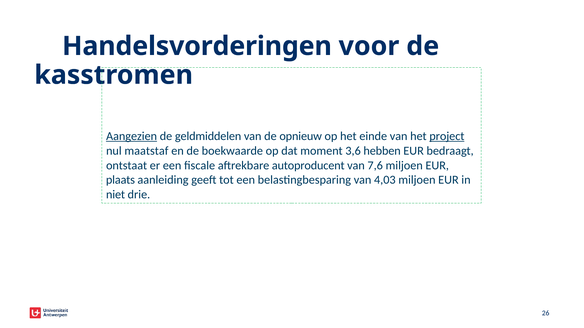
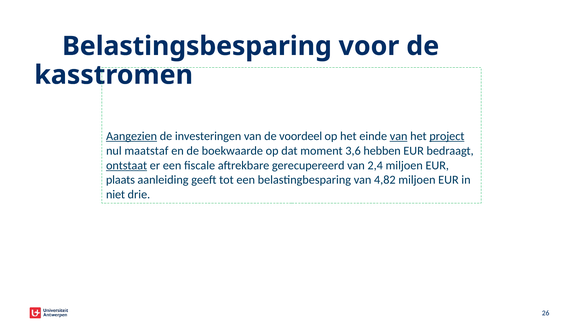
Handelsvorderingen: Handelsvorderingen -> Belastingsbesparing (197, 46)
geldmiddelen: geldmiddelen -> investeringen (208, 136)
opnieuw: opnieuw -> voordeel (301, 136)
van underline: none -> present (399, 136)
ontstaat underline: none -> present (127, 166)
autoproducent: autoproducent -> gerecupereerd (308, 166)
7,6: 7,6 -> 2,4 (375, 166)
4,03: 4,03 -> 4,82 (385, 180)
